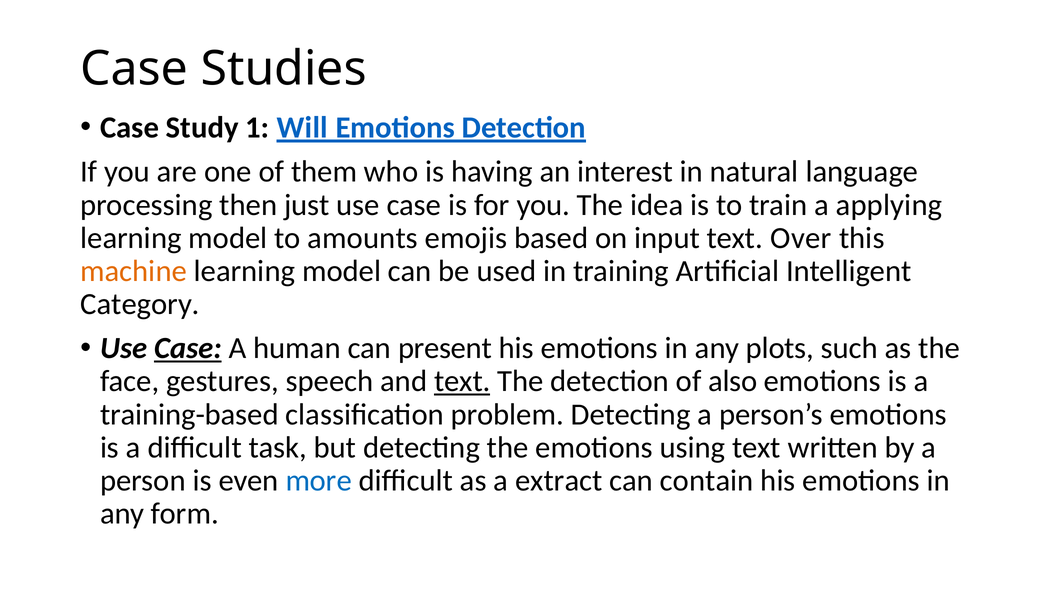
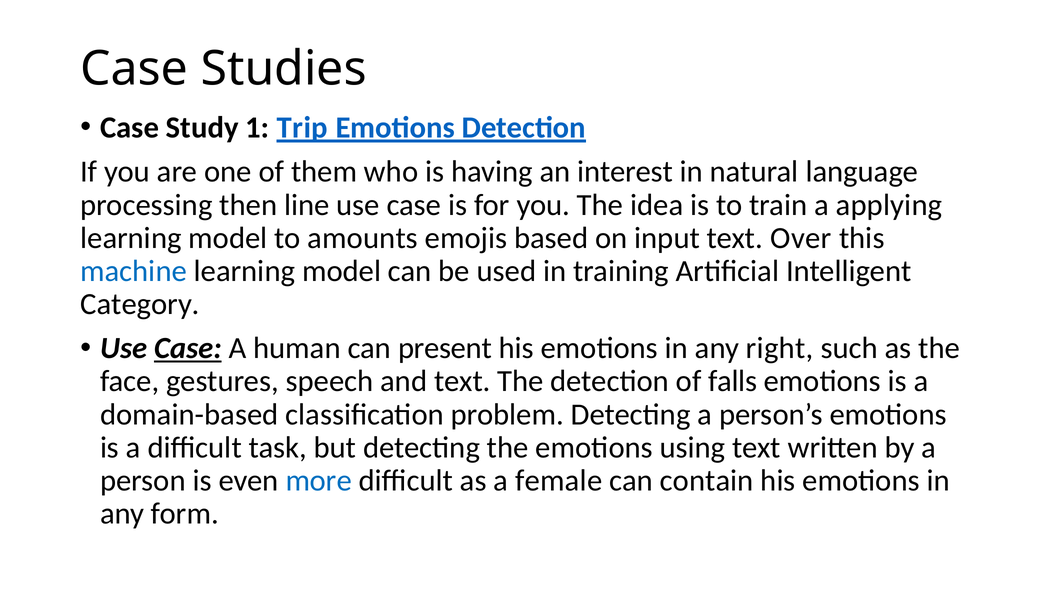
Will: Will -> Trip (302, 128)
just: just -> line (307, 205)
machine colour: orange -> blue (134, 271)
plots: plots -> right (780, 348)
text underline: present -> none (462, 382)
also: also -> falls (733, 382)
training-based: training-based -> domain-based (189, 415)
extract: extract -> female (559, 481)
